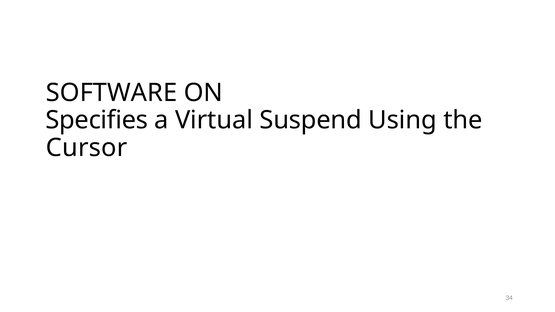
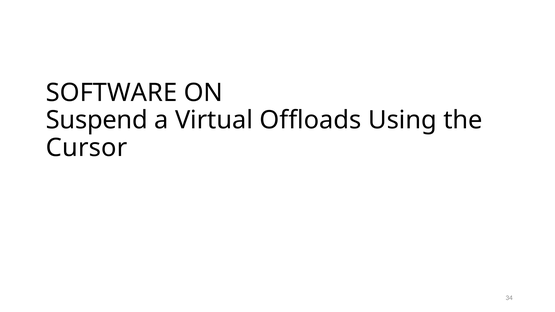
Specifies: Specifies -> Suspend (97, 120)
Suspend: Suspend -> Offloads (311, 120)
